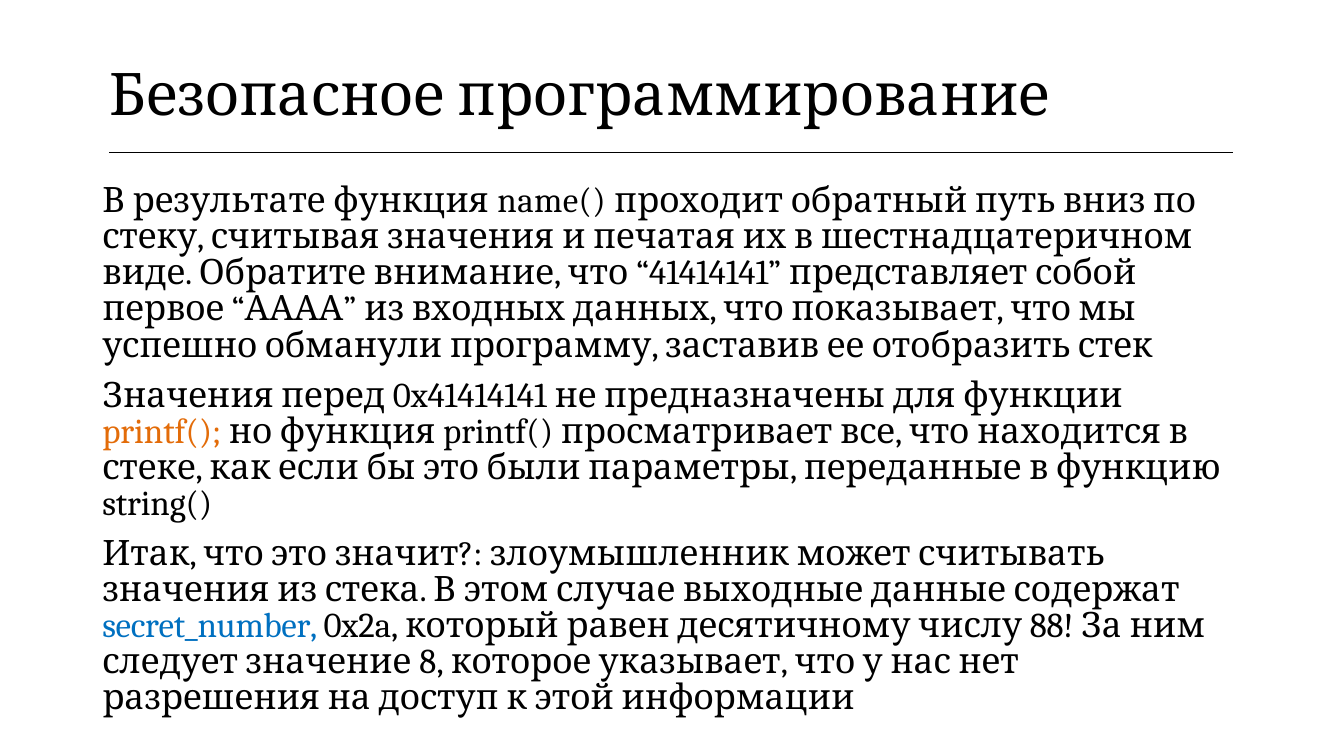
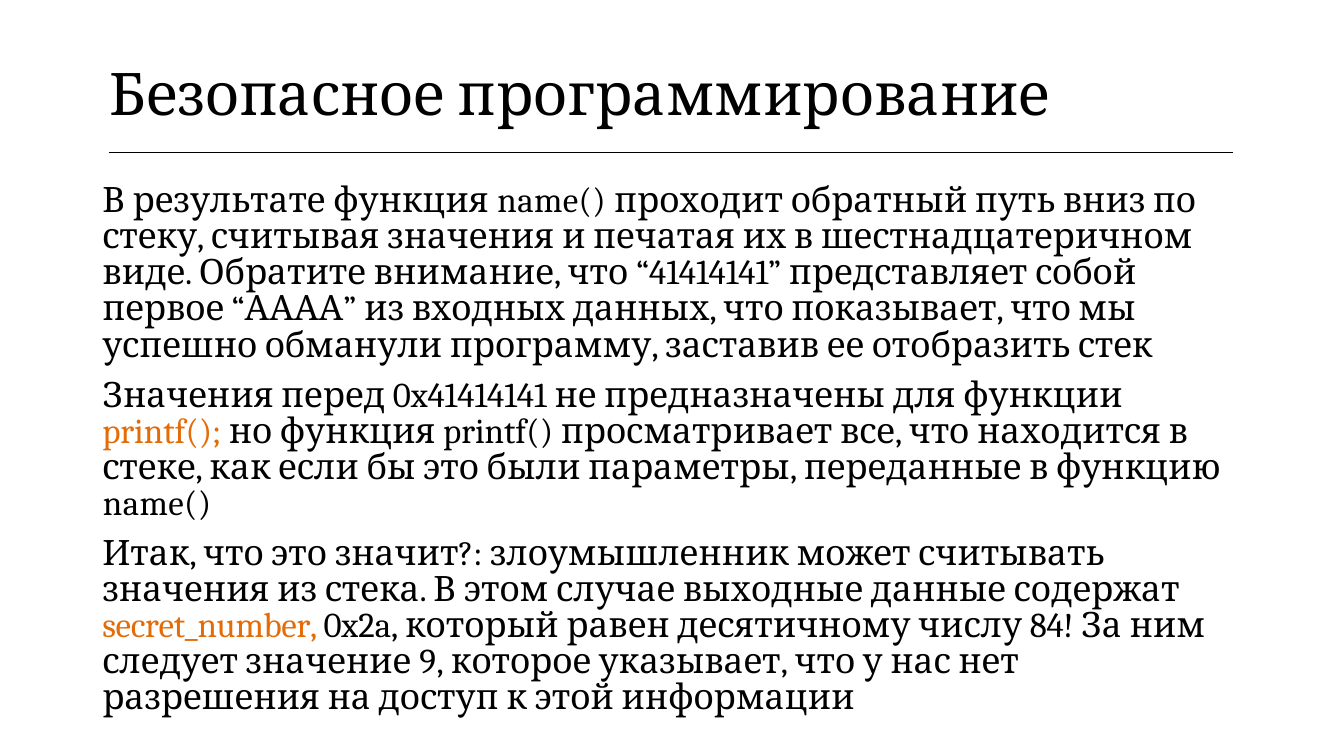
string(: string( -> name( (157, 504)
secret_number colour: blue -> orange (210, 626)
88: 88 -> 84 (1052, 626)
8: 8 -> 9 (432, 662)
